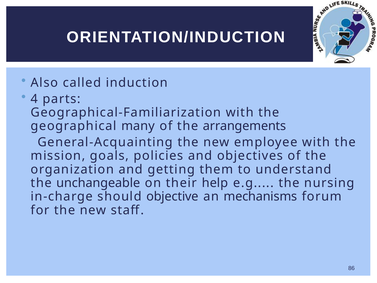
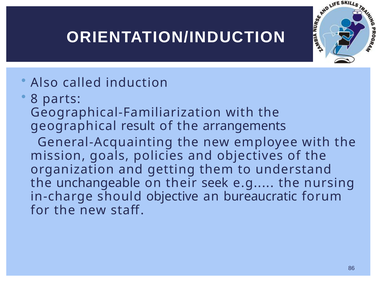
4: 4 -> 8 (34, 99)
many: many -> result (138, 126)
help: help -> seek (215, 183)
mechanisms: mechanisms -> bureaucratic (260, 196)
